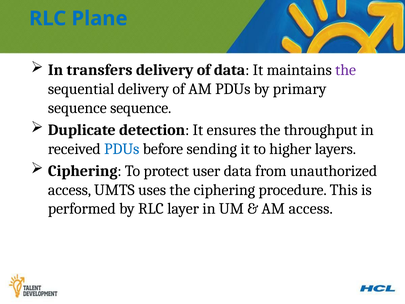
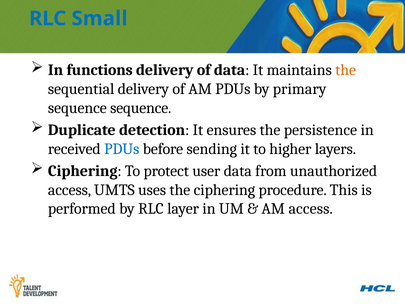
Plane: Plane -> Small (99, 19)
transfers: transfers -> functions (100, 70)
the colour: purple -> orange (346, 70)
throughput: throughput -> persistence (320, 130)
